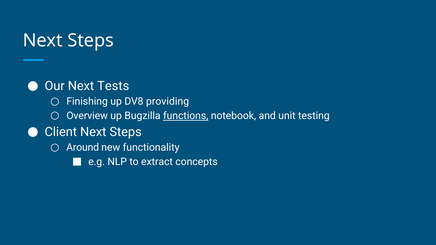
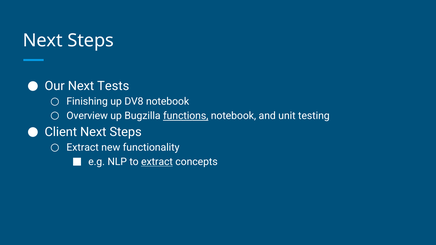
DV8 providing: providing -> notebook (168, 102)
Around: Around -> Extract (83, 148)
extract underline: none -> present (157, 162)
